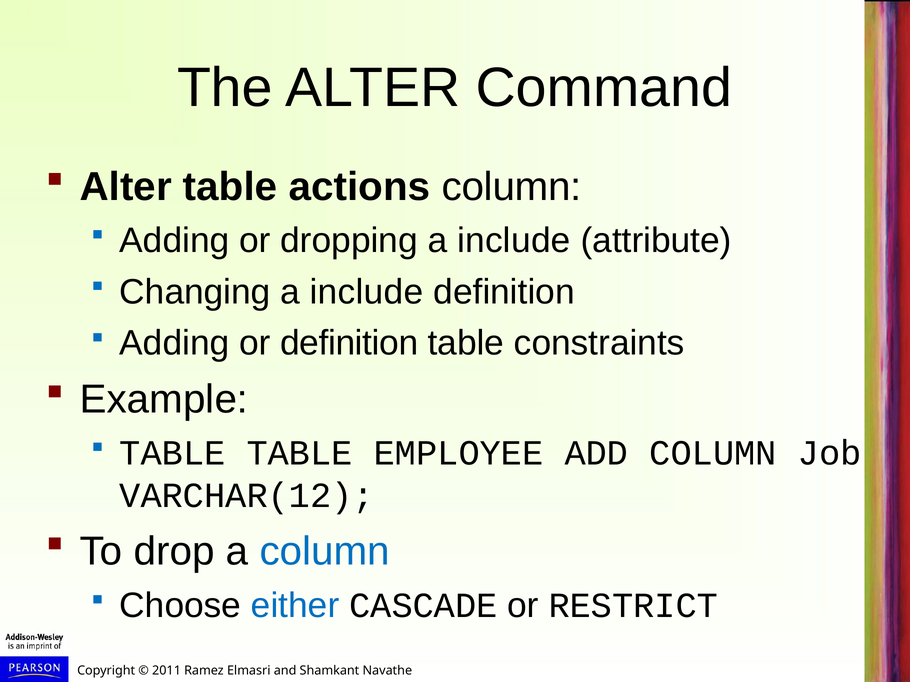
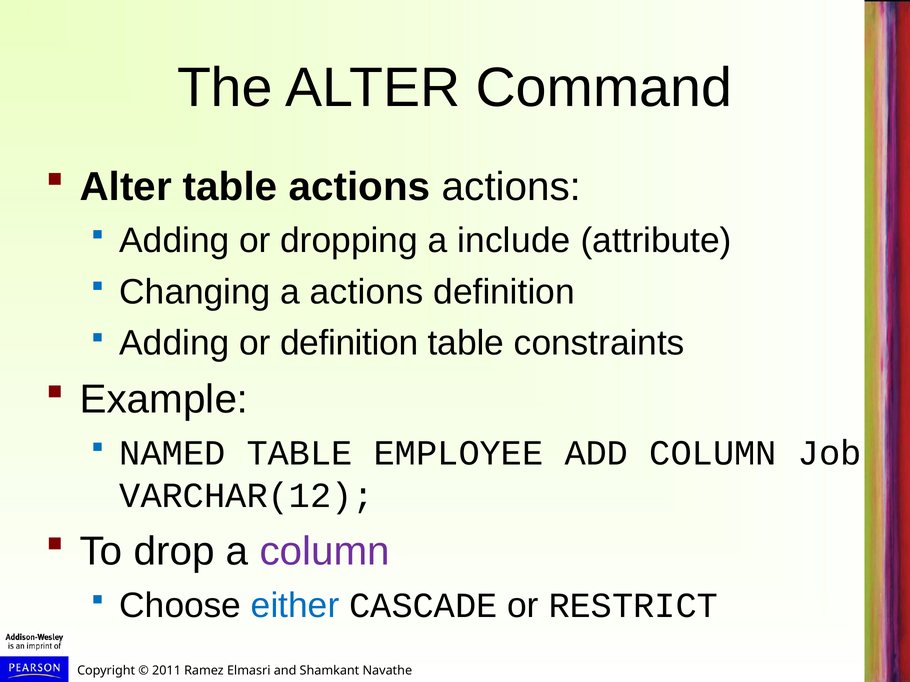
actions column: column -> actions (512, 187)
Changing a include: include -> actions (367, 292)
TABLE: TABLE -> NAMED (172, 453)
column colour: blue -> purple (325, 552)
